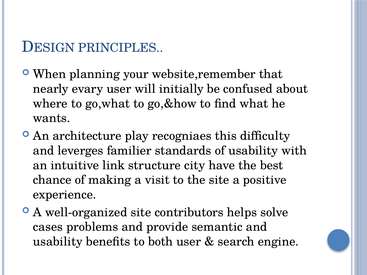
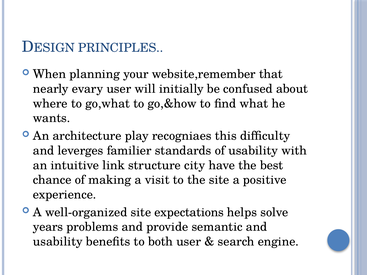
contributors: contributors -> expectations (189, 212)
cases: cases -> years (48, 227)
